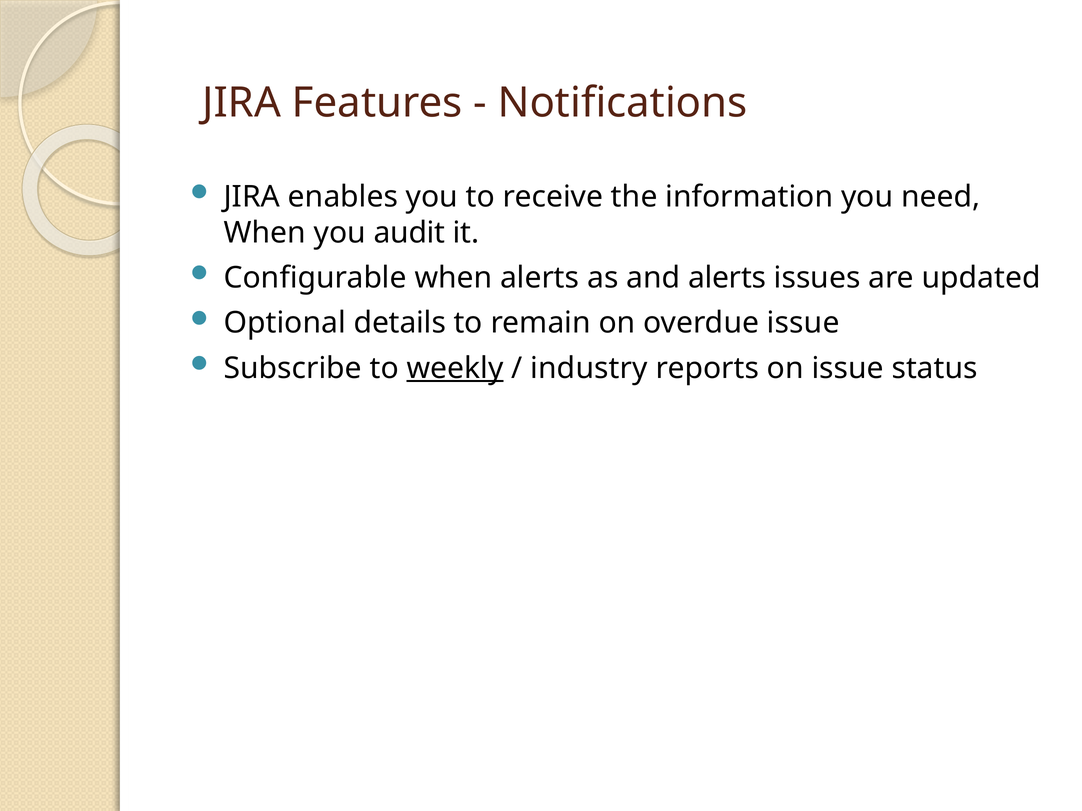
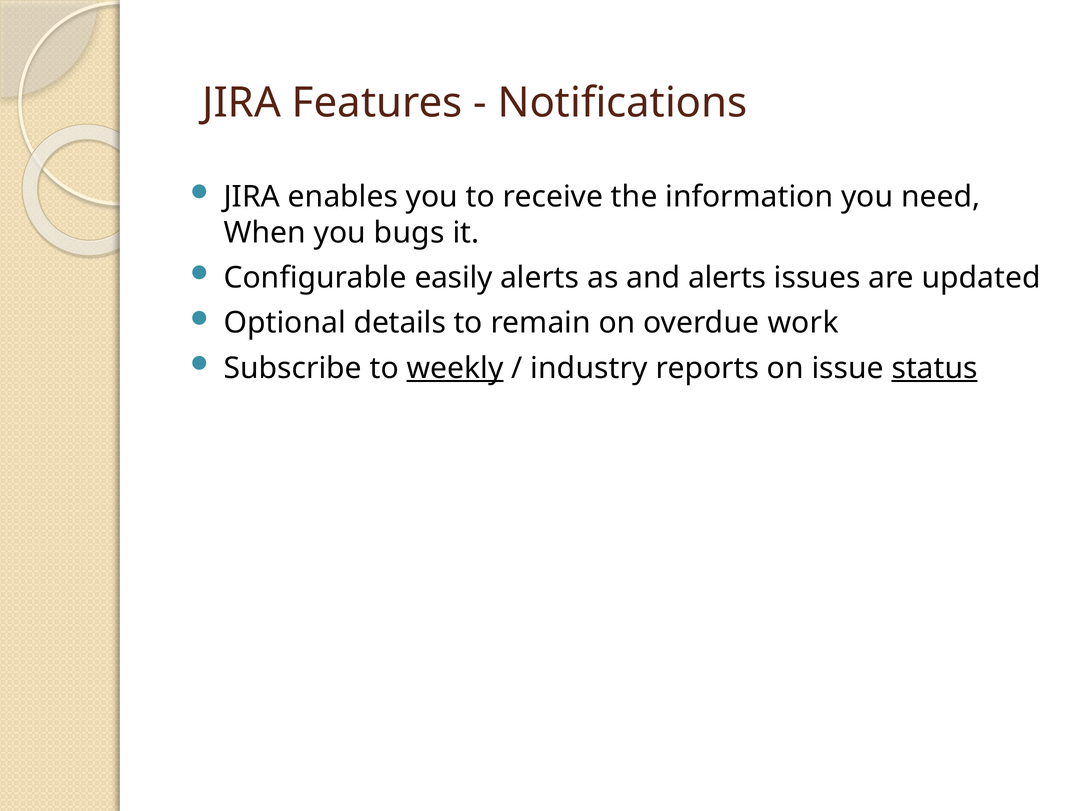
audit: audit -> bugs (409, 233)
Configurable when: when -> easily (454, 278)
overdue issue: issue -> work (803, 323)
status underline: none -> present (935, 368)
